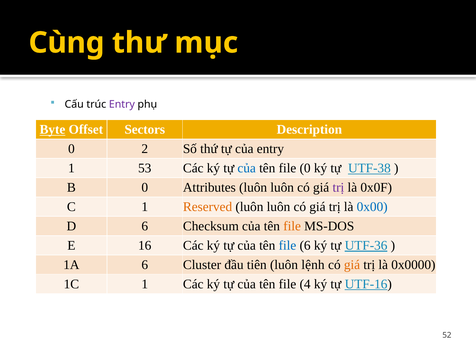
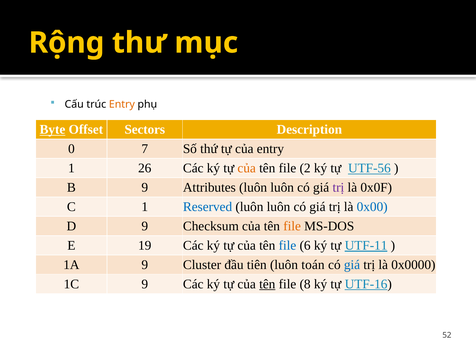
Cùng: Cùng -> Rộng (66, 43)
Entry colour: purple -> orange (122, 104)
2: 2 -> 7 (145, 149)
53: 53 -> 26 (145, 168)
của colour: blue -> orange (247, 168)
file 0: 0 -> 2 (305, 168)
UTF-38: UTF-38 -> UTF-56 (369, 168)
B 0: 0 -> 9 (145, 187)
Reserved colour: orange -> blue (208, 207)
D 6: 6 -> 9 (145, 226)
16: 16 -> 19 (145, 245)
UTF-36: UTF-36 -> UTF-11 (366, 245)
1A 6: 6 -> 9 (145, 265)
lệnh: lệnh -> toán (313, 265)
giá colour: orange -> blue (352, 265)
1C 1: 1 -> 9 (145, 284)
tên underline: none -> present (267, 284)
4: 4 -> 8 (305, 284)
